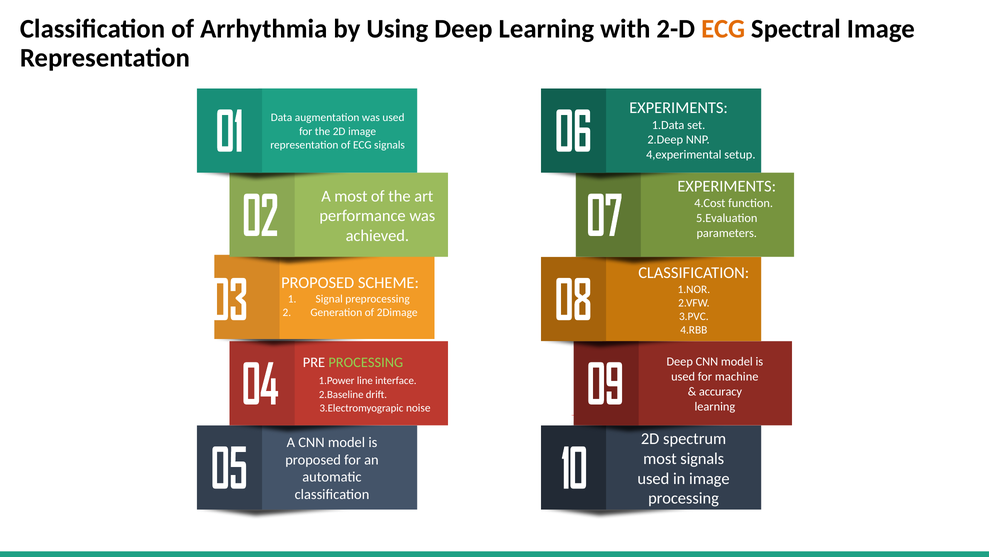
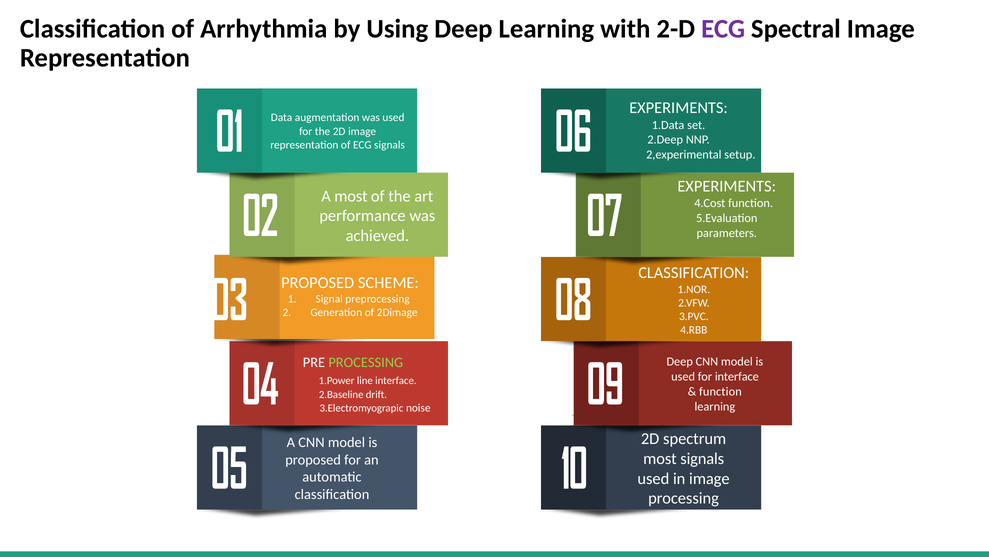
ECG colour: orange -> purple (723, 29)
4,experimental: 4,experimental -> 2,experimental (684, 155)
for machine: machine -> interface (737, 376)
accuracy: accuracy -> function (720, 391)
